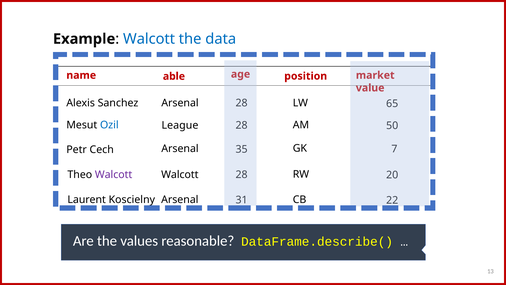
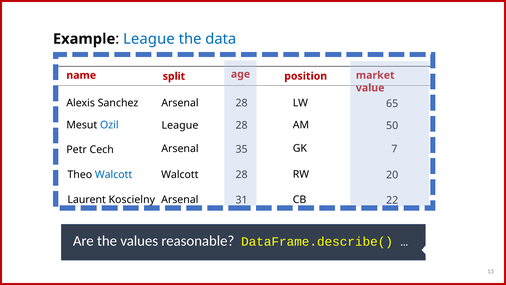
Walcott: Walcott -> League (149, 39)
able: able -> split (174, 76)
Walcott colour: purple -> blue (114, 174)
